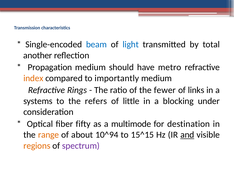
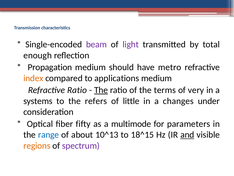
beam colour: blue -> purple (96, 44)
light colour: blue -> purple (131, 44)
another: another -> enough (38, 55)
importantly: importantly -> applications (117, 78)
Refractive Rings: Rings -> Ratio (77, 90)
The underline: none -> present (101, 90)
fewer: fewer -> terms (165, 90)
links: links -> very (196, 90)
blocking: blocking -> changes (178, 101)
destination: destination -> parameters (189, 124)
range colour: orange -> blue (49, 134)
10^94: 10^94 -> 10^13 (107, 134)
15^15: 15^15 -> 18^15 (142, 134)
